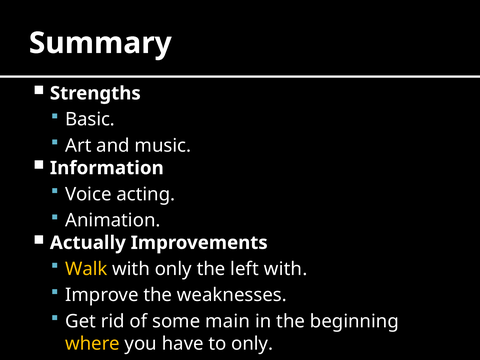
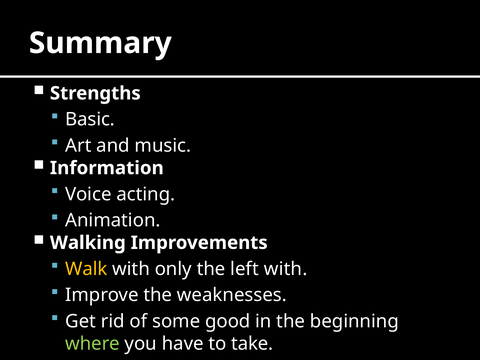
Actually: Actually -> Walking (88, 243)
main: main -> good (228, 321)
where colour: yellow -> light green (93, 344)
to only: only -> take (252, 344)
